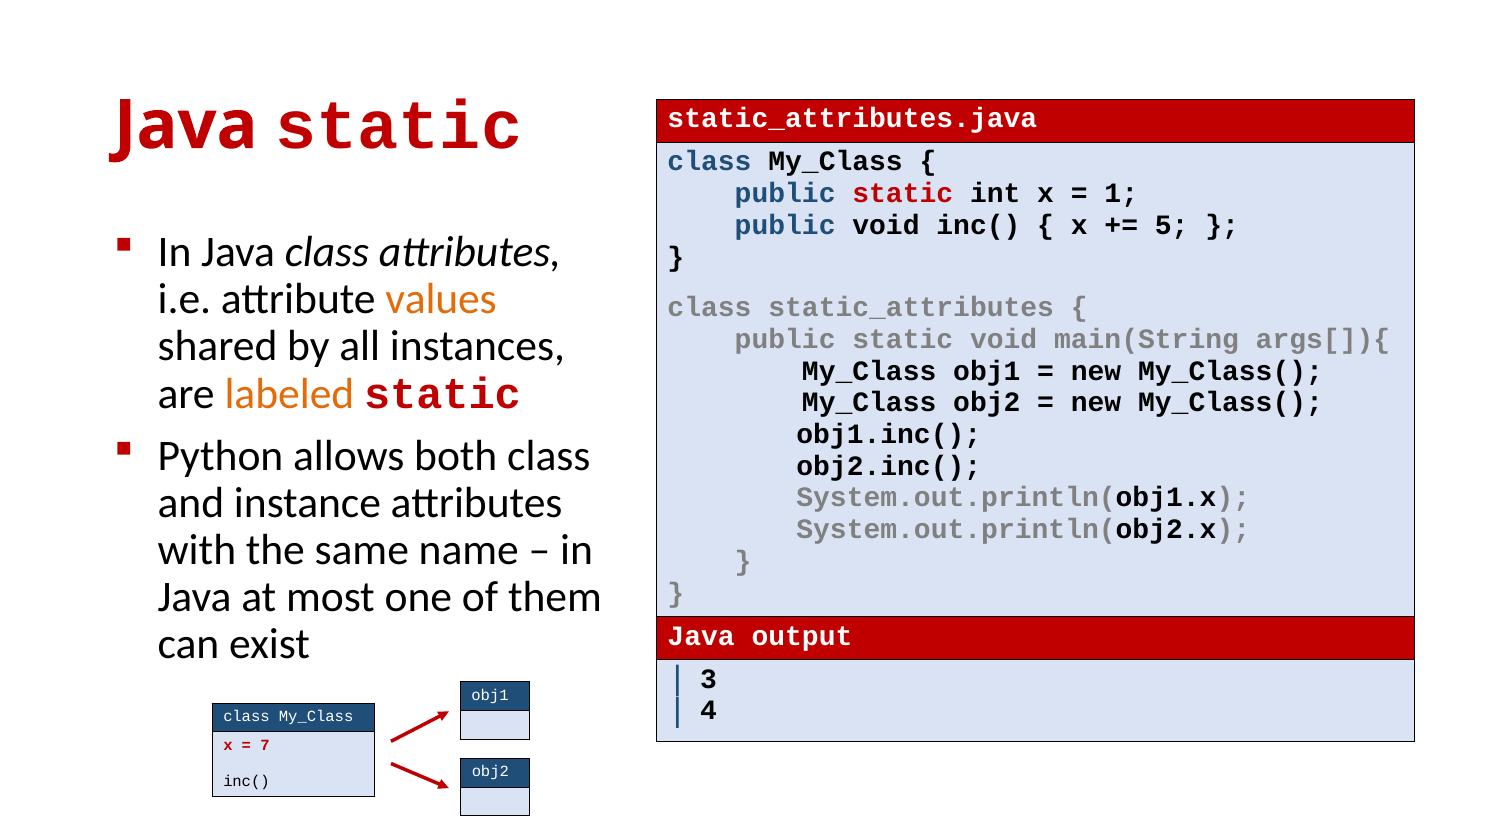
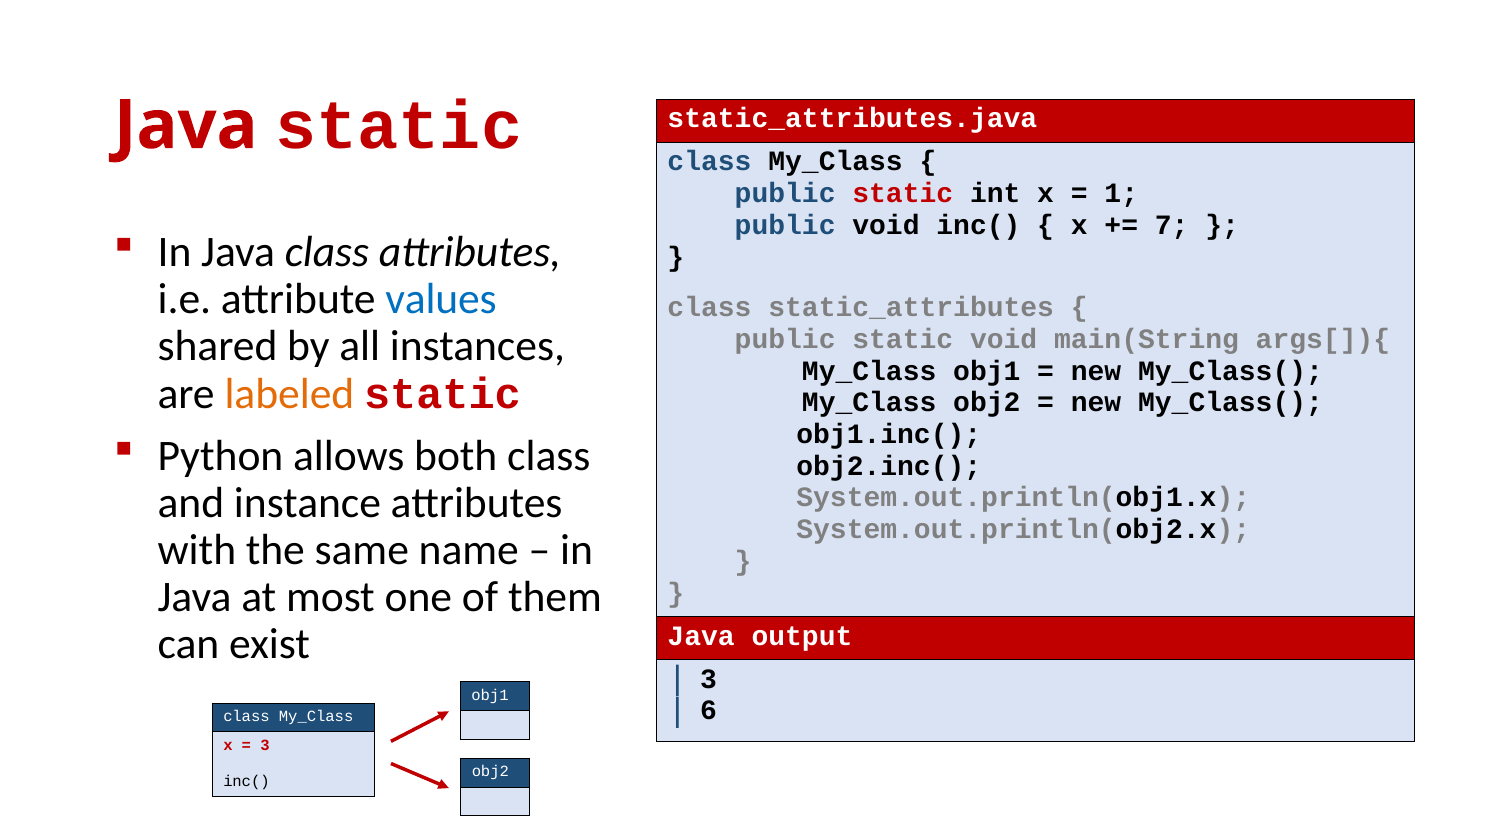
5: 5 -> 7 (1172, 225)
values colour: orange -> blue (441, 300)
4: 4 -> 6 (709, 711)
7: 7 -> 3 (265, 745)
